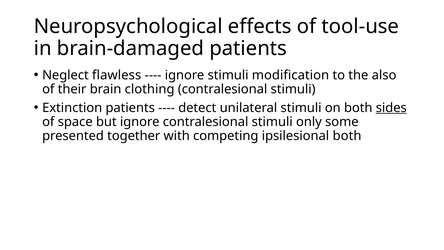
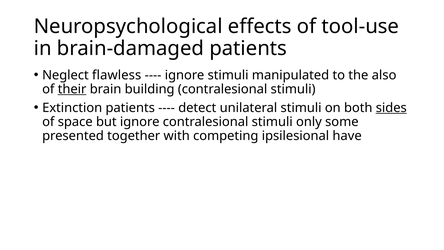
modification: modification -> manipulated (291, 75)
their underline: none -> present (72, 89)
clothing: clothing -> building (150, 89)
ipsilesional both: both -> have (347, 136)
